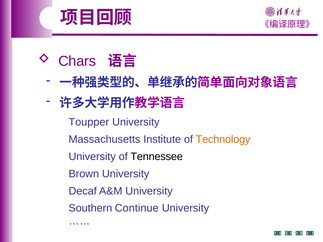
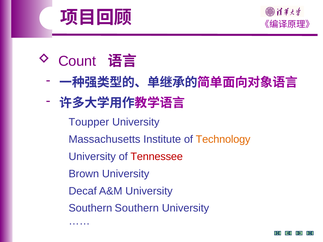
Chars: Chars -> Count (77, 61)
Tennessee colour: black -> red (157, 157)
Southern Continue: Continue -> Southern (137, 208)
